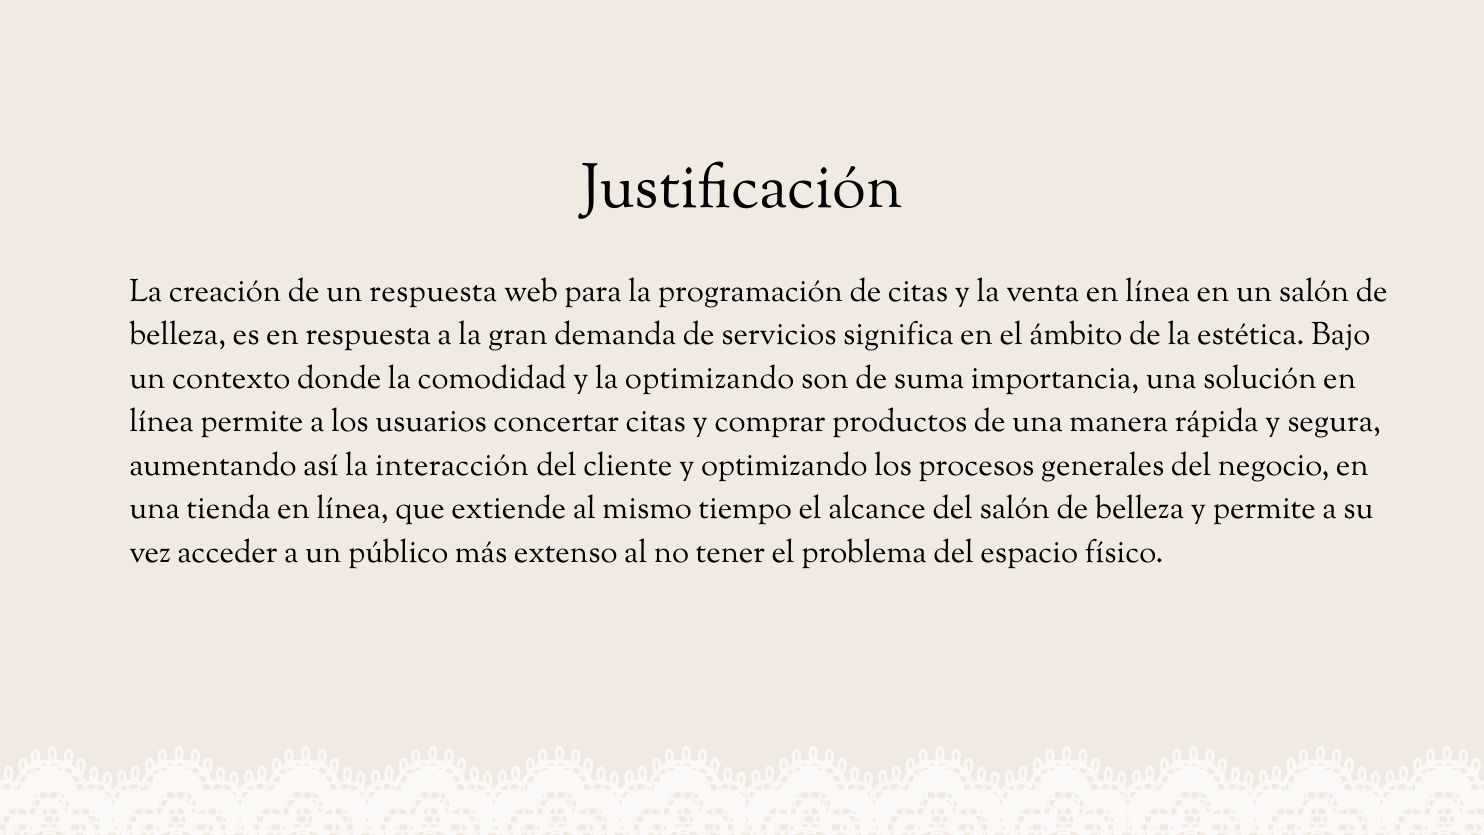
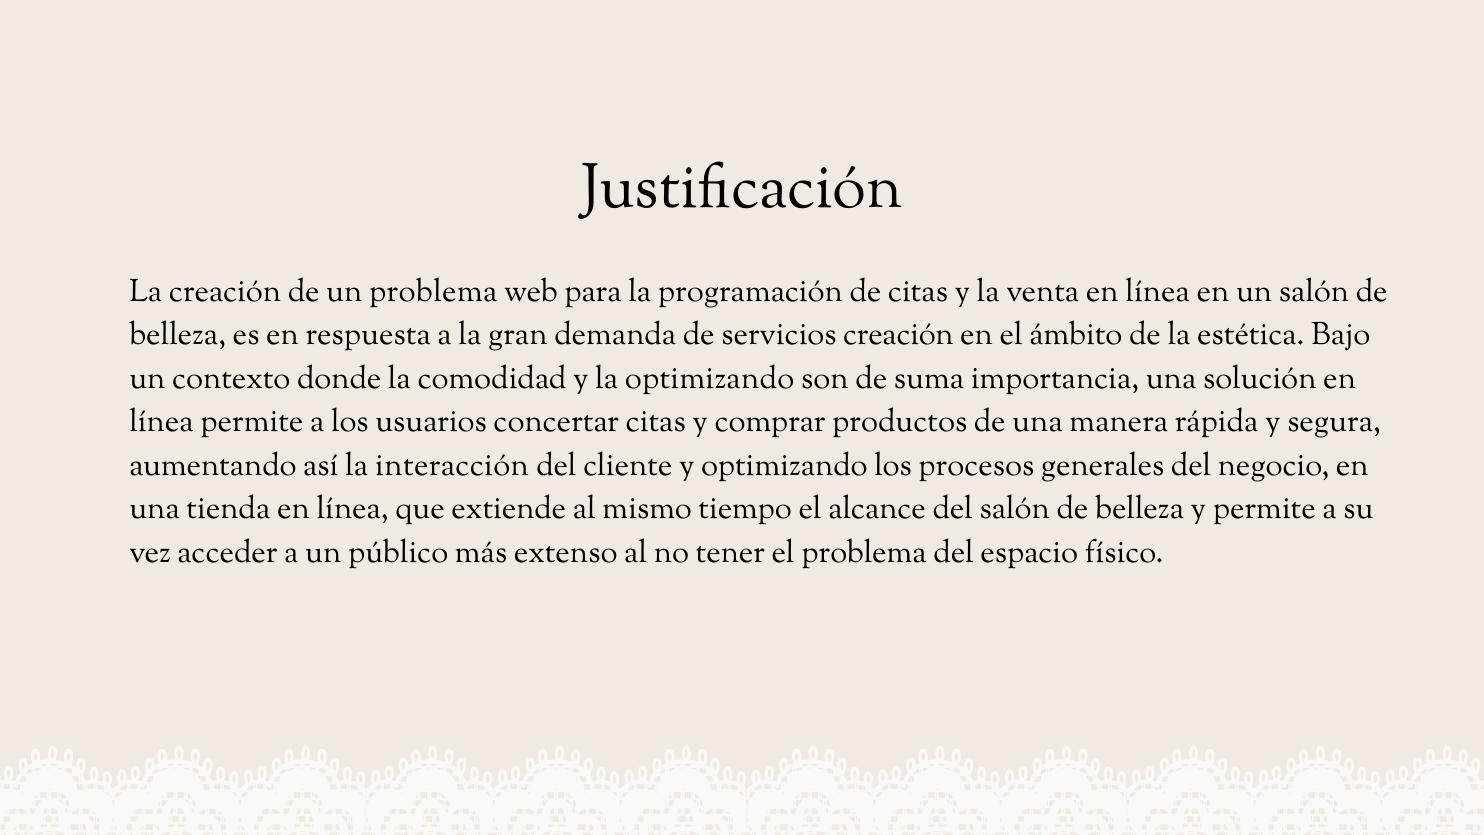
un respuesta: respuesta -> problema (433, 291)
servicios significa: significa -> creación (899, 334)
